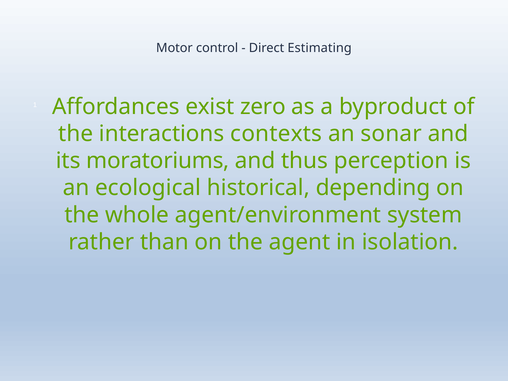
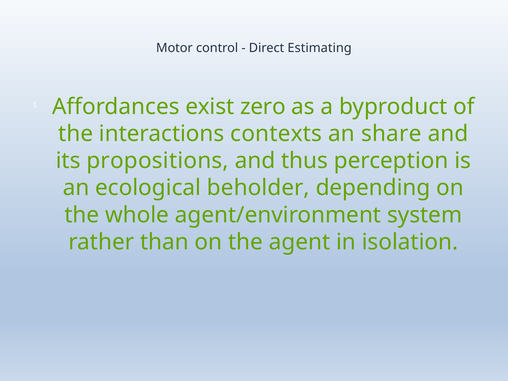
sonar: sonar -> share (391, 134)
moratoriums: moratoriums -> propositions (157, 161)
historical: historical -> beholder (258, 188)
